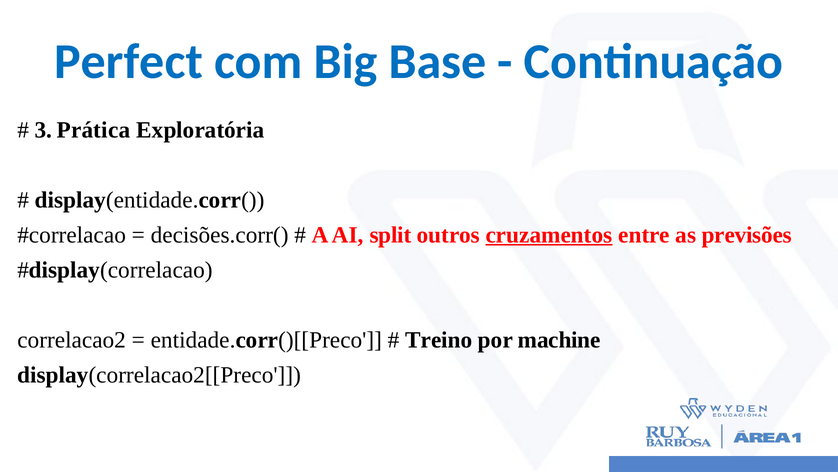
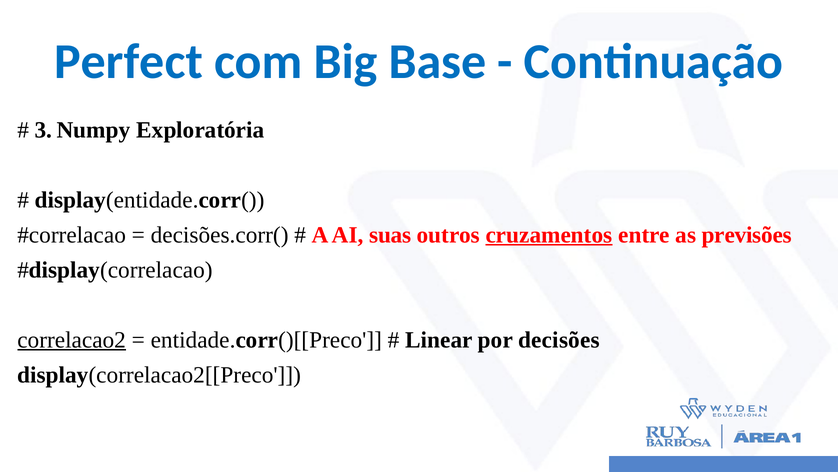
Prática: Prática -> Numpy (94, 130)
split: split -> suas (390, 235)
correlacao2 underline: none -> present (72, 339)
Treino: Treino -> Linear (439, 339)
machine: machine -> decisões (559, 339)
